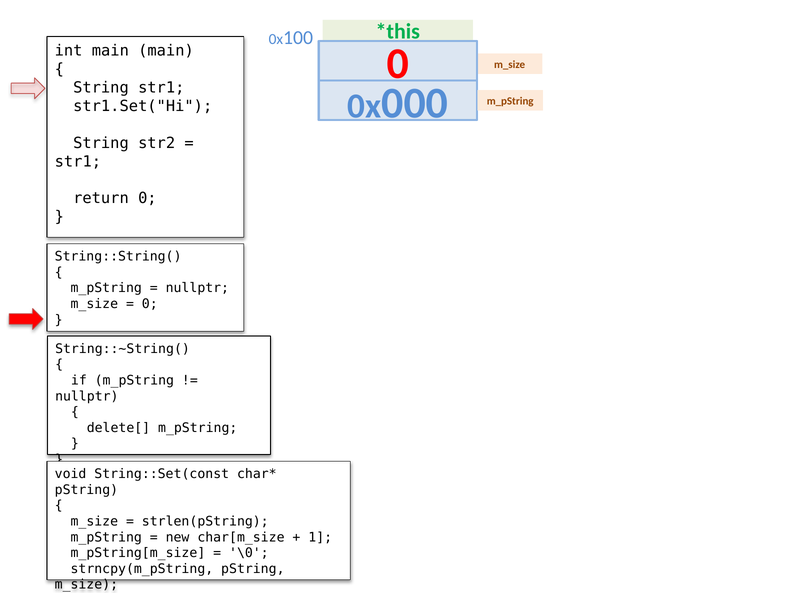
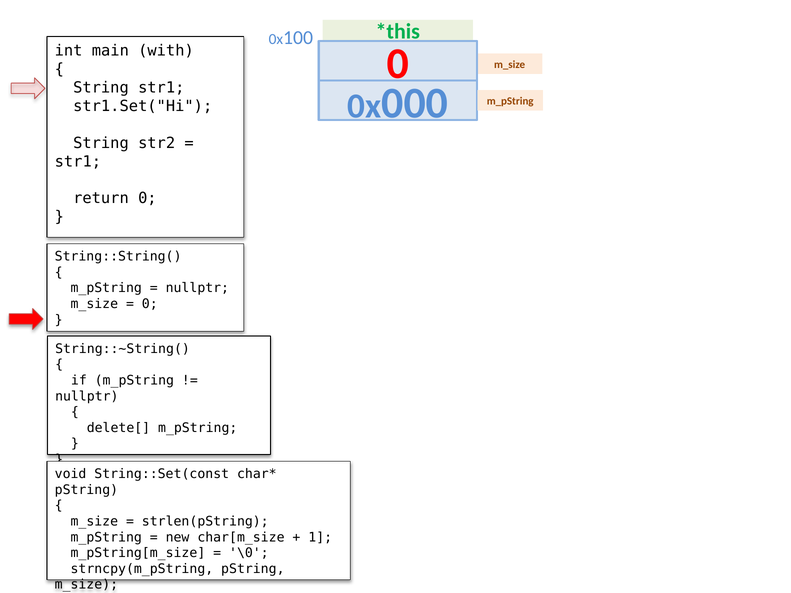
main main: main -> with (166, 51)
